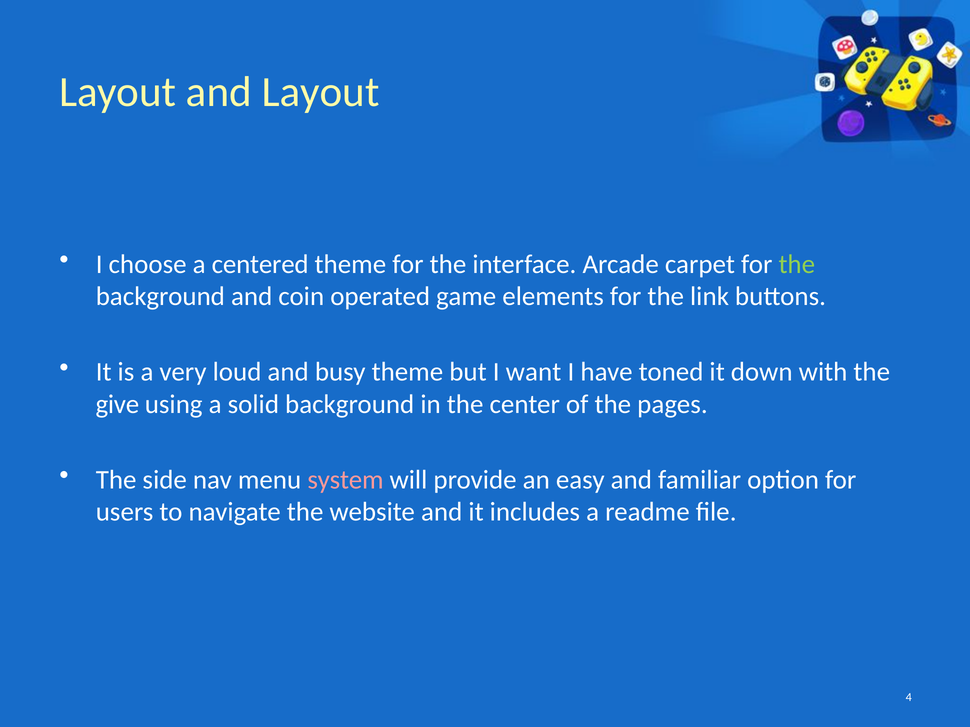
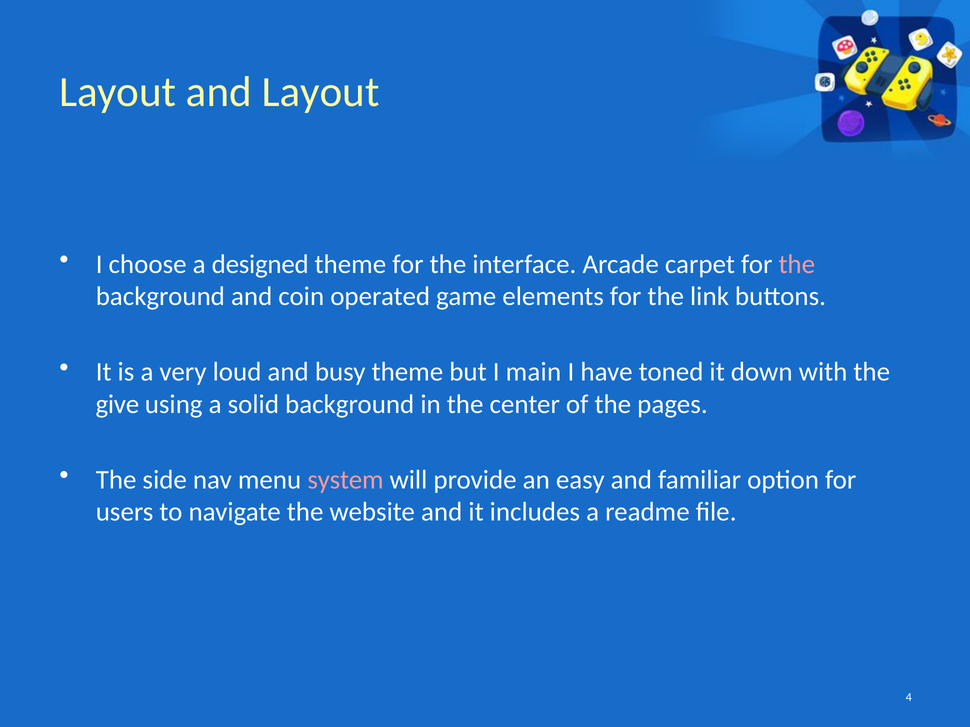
centered: centered -> designed (260, 264)
the colour: light green -> pink (797, 264)
want: want -> main (533, 372)
